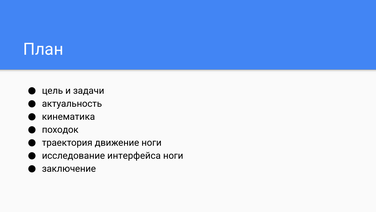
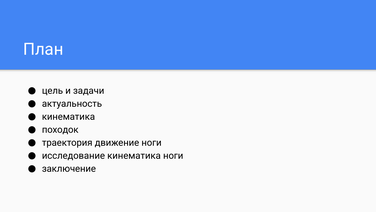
исследование интерфейса: интерфейса -> кинематика (134, 155)
